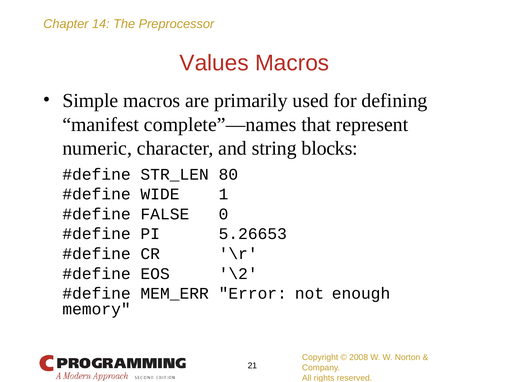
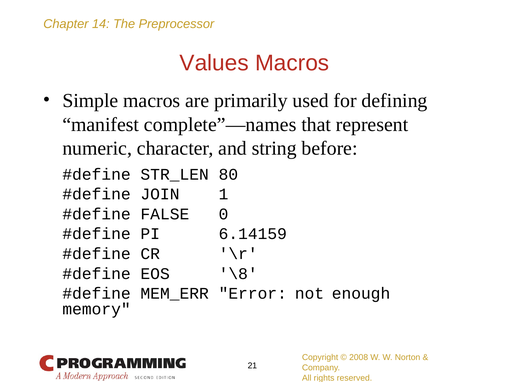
blocks: blocks -> before (330, 148)
WIDE: WIDE -> JOIN (160, 194)
5.26653: 5.26653 -> 6.14159 (253, 234)
\2: \2 -> \8 (238, 273)
